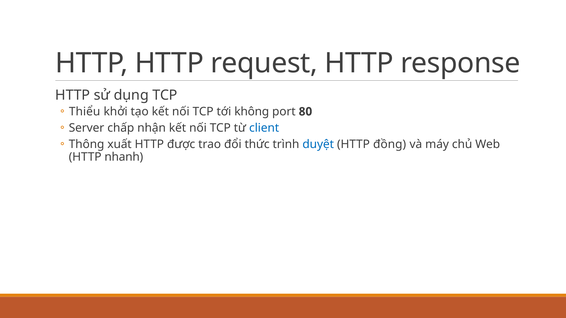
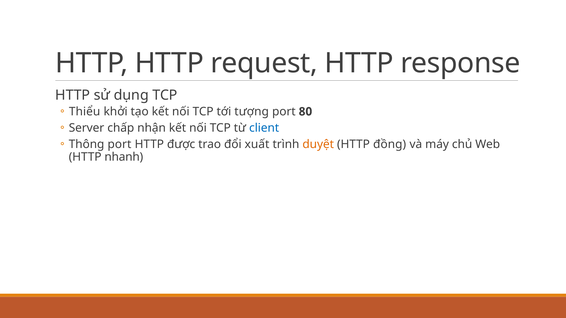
không: không -> tượng (252, 112)
Thông xuất: xuất -> port (119, 144)
thức: thức -> xuất (257, 144)
duyệt colour: blue -> orange (318, 144)
